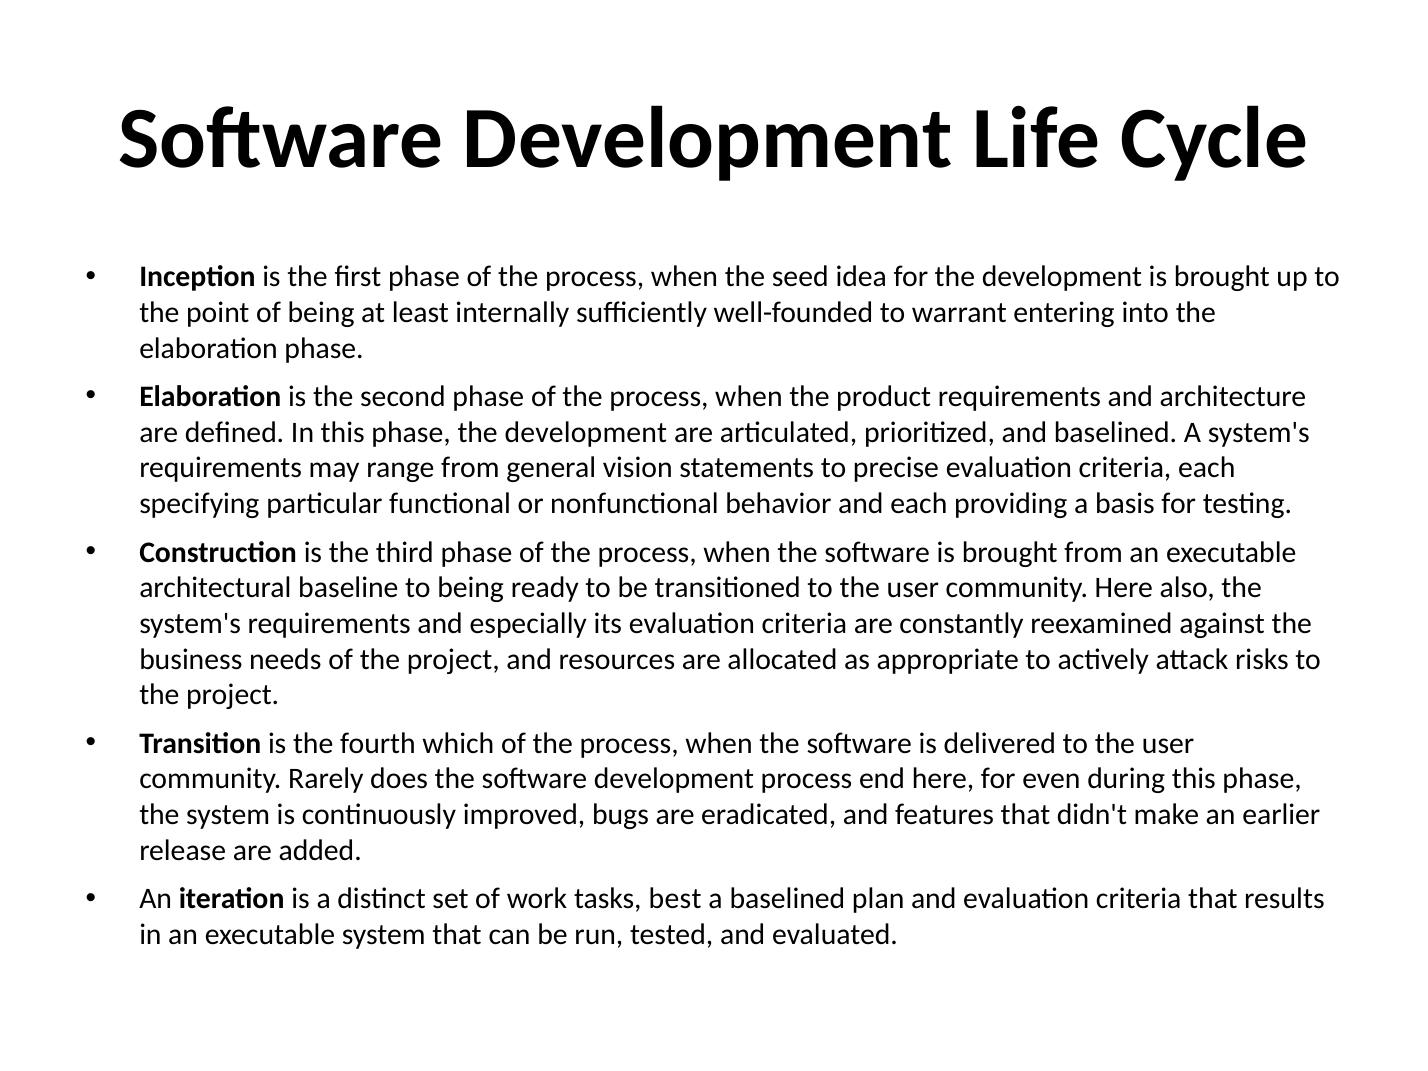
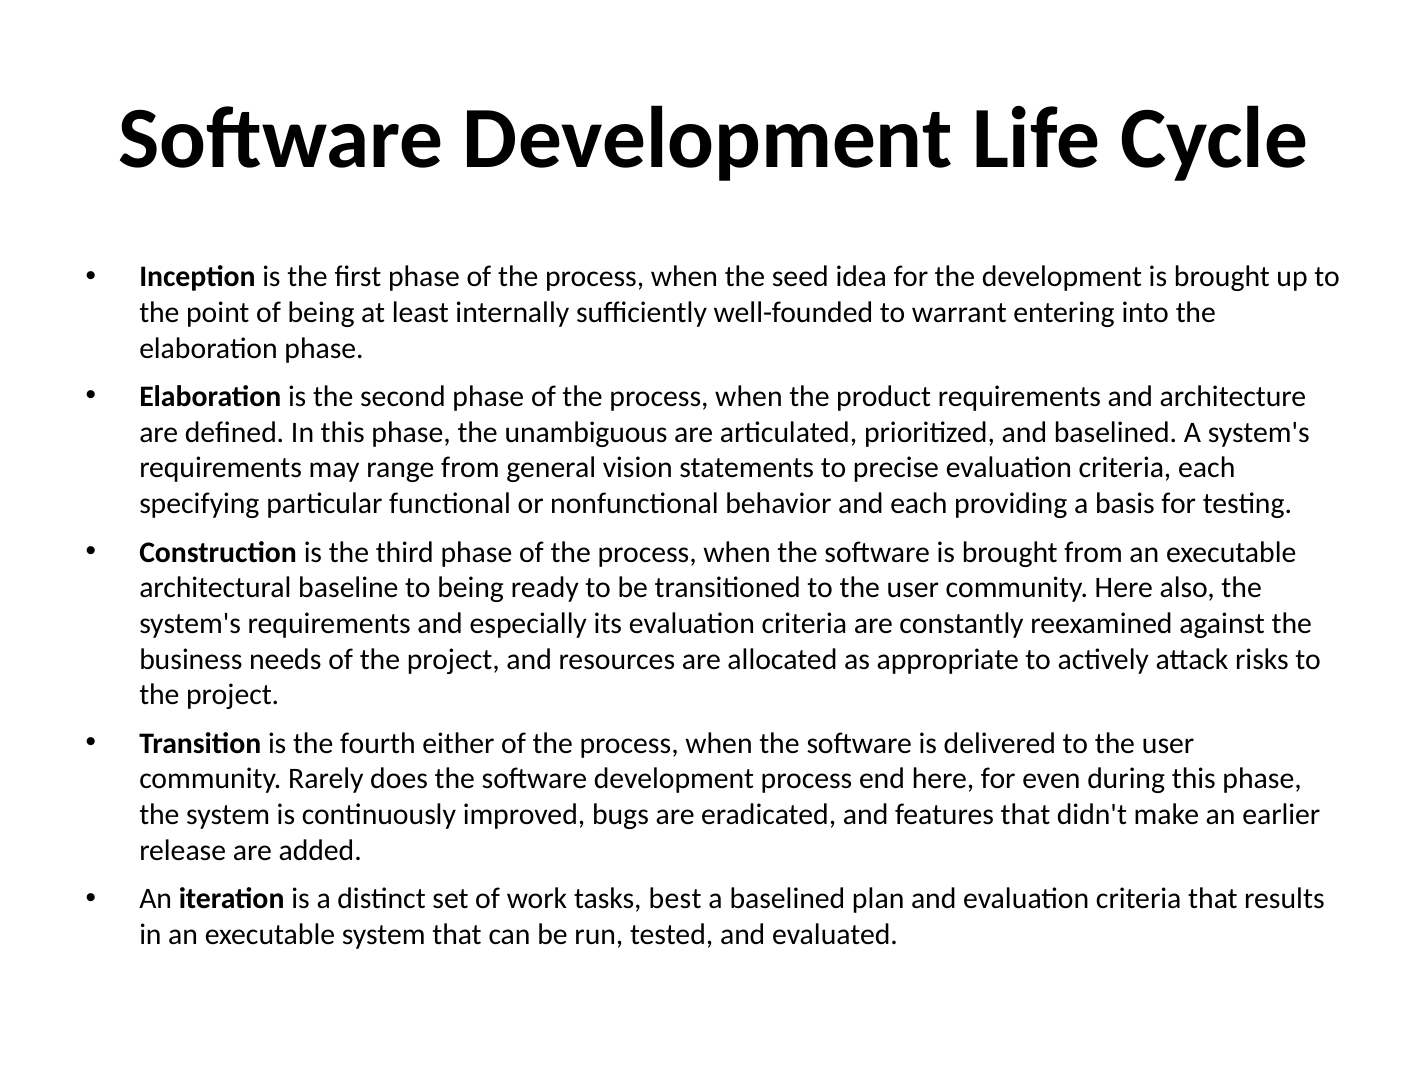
phase the development: development -> unambiguous (586, 432)
which: which -> either (458, 743)
